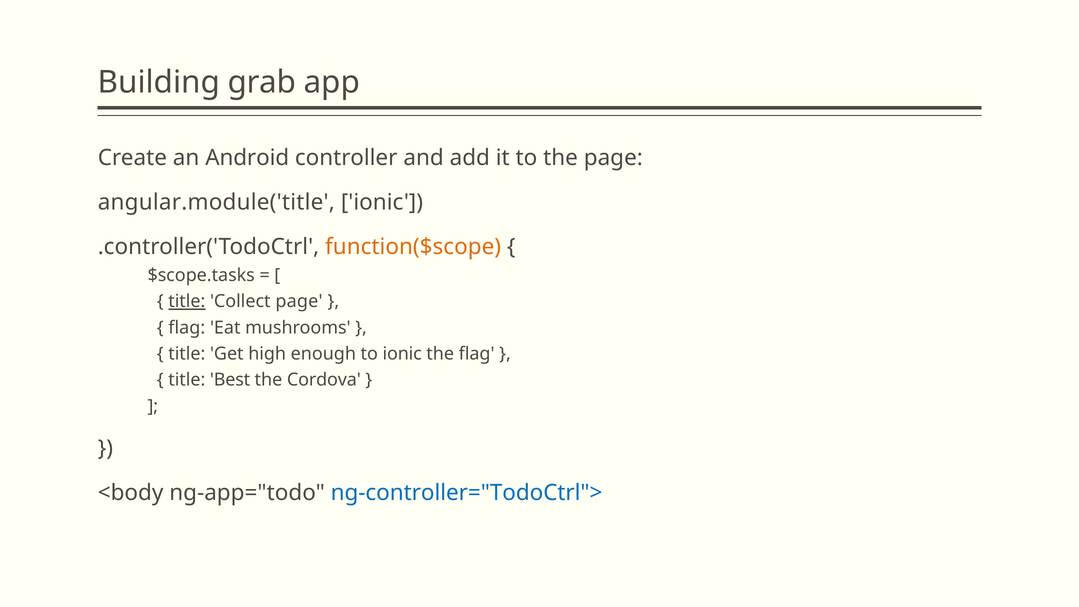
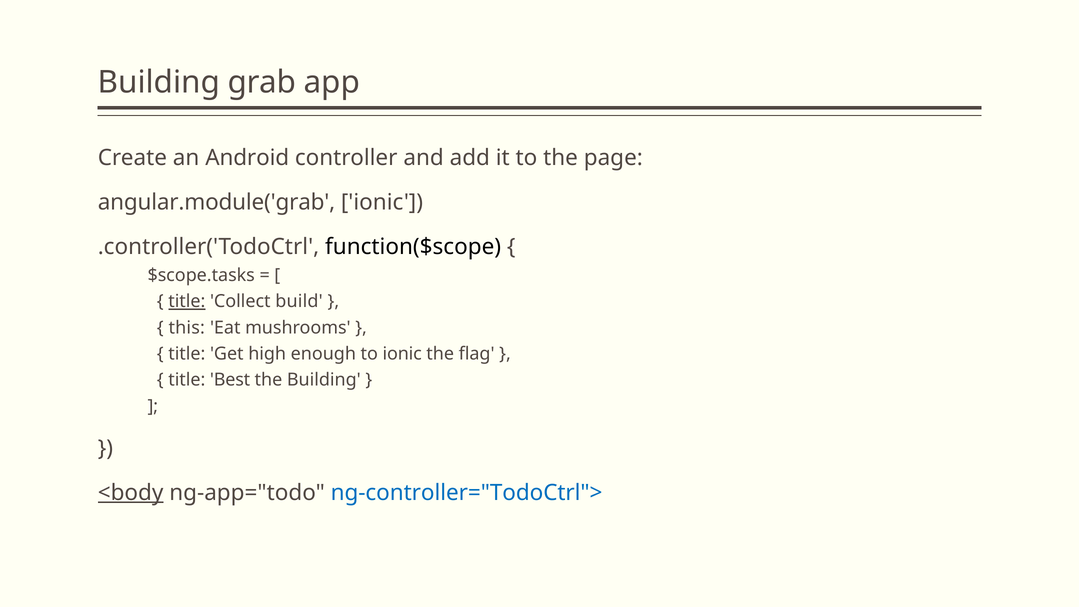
angular.module('title: angular.module('title -> angular.module('grab (217, 202)
function($scope colour: orange -> black (413, 247)
Collect page: page -> build (299, 301)
flag: flag -> this (187, 328)
the Cordova: Cordova -> Building (324, 380)
<body underline: none -> present (131, 493)
